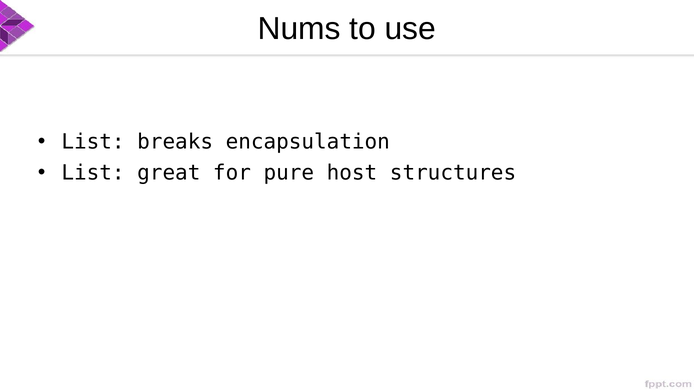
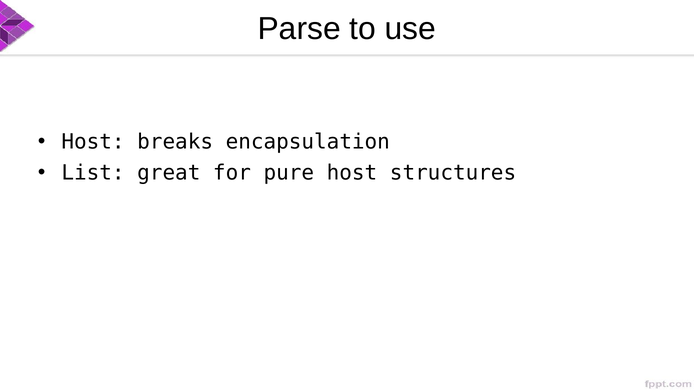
Nums: Nums -> Parse (299, 29)
List: List -> Host (93, 142)
